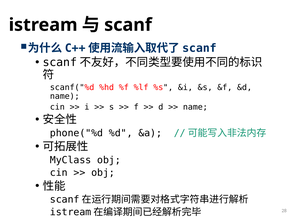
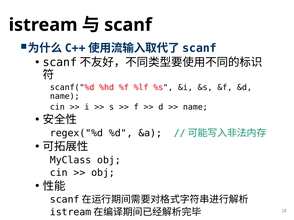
phone("%d: phone("%d -> regex("%d (77, 133)
